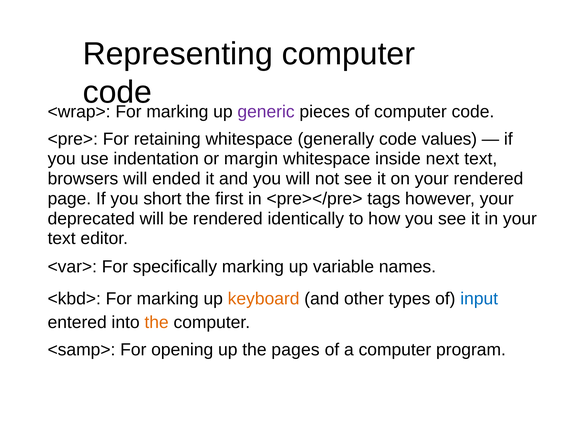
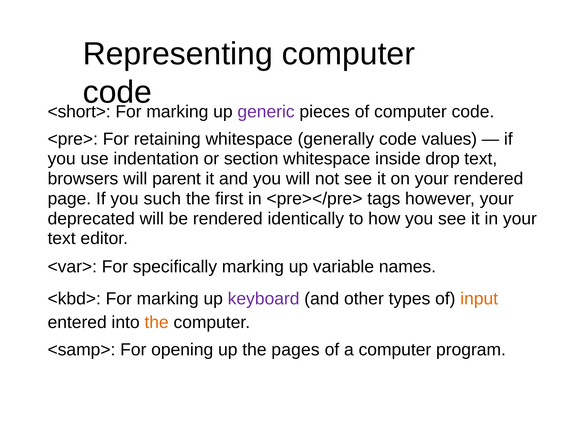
<wrap>: <wrap> -> <short> (79, 112)
margin: margin -> section (251, 159)
next: next -> drop (443, 159)
ended: ended -> parent (176, 179)
short: short -> such (162, 198)
keyboard colour: orange -> purple (264, 298)
input colour: blue -> orange (479, 298)
